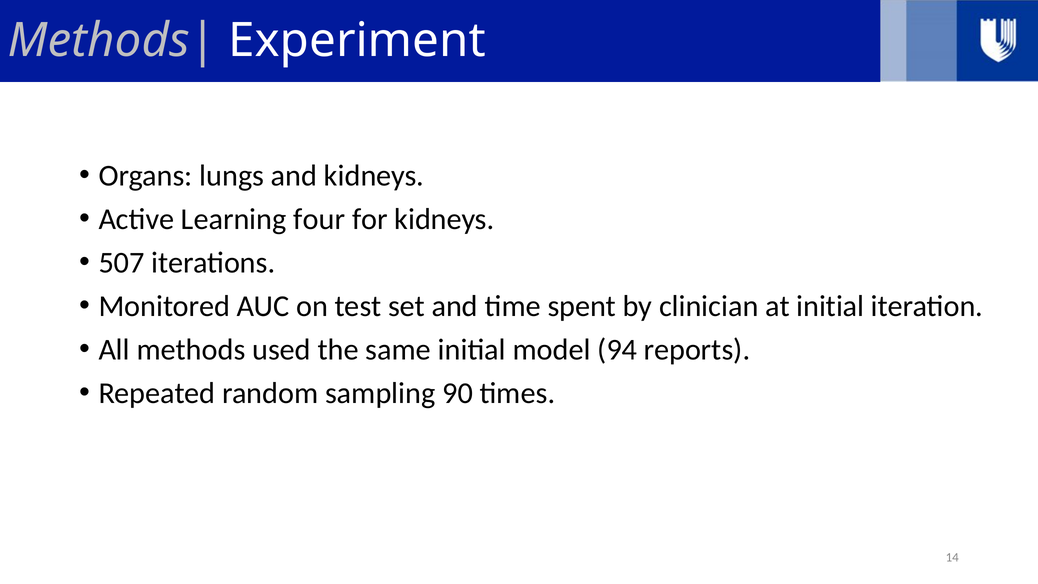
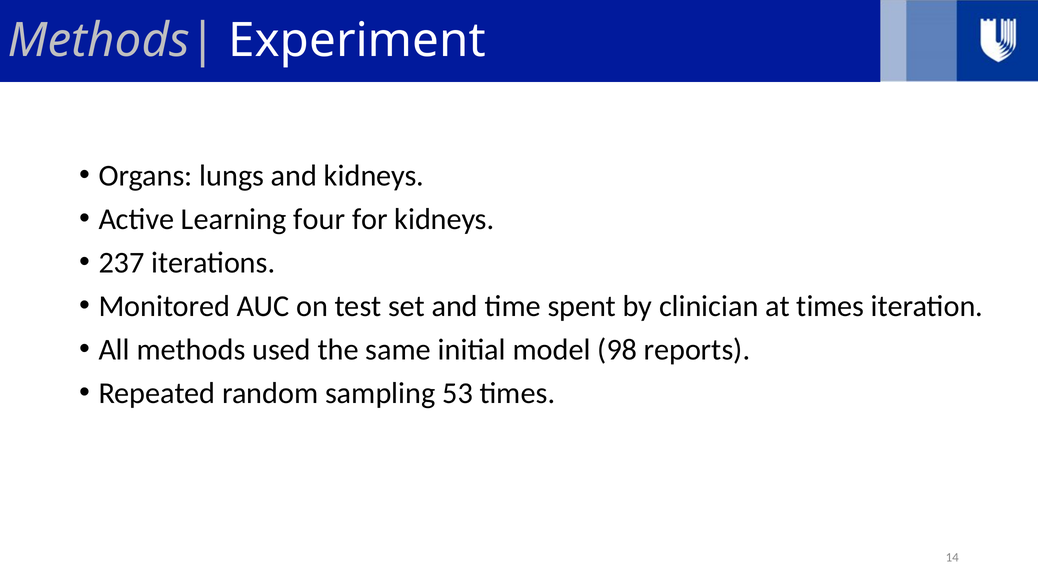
507: 507 -> 237 (122, 263)
at initial: initial -> times (830, 306)
94: 94 -> 98 (617, 350)
90: 90 -> 53 (458, 393)
